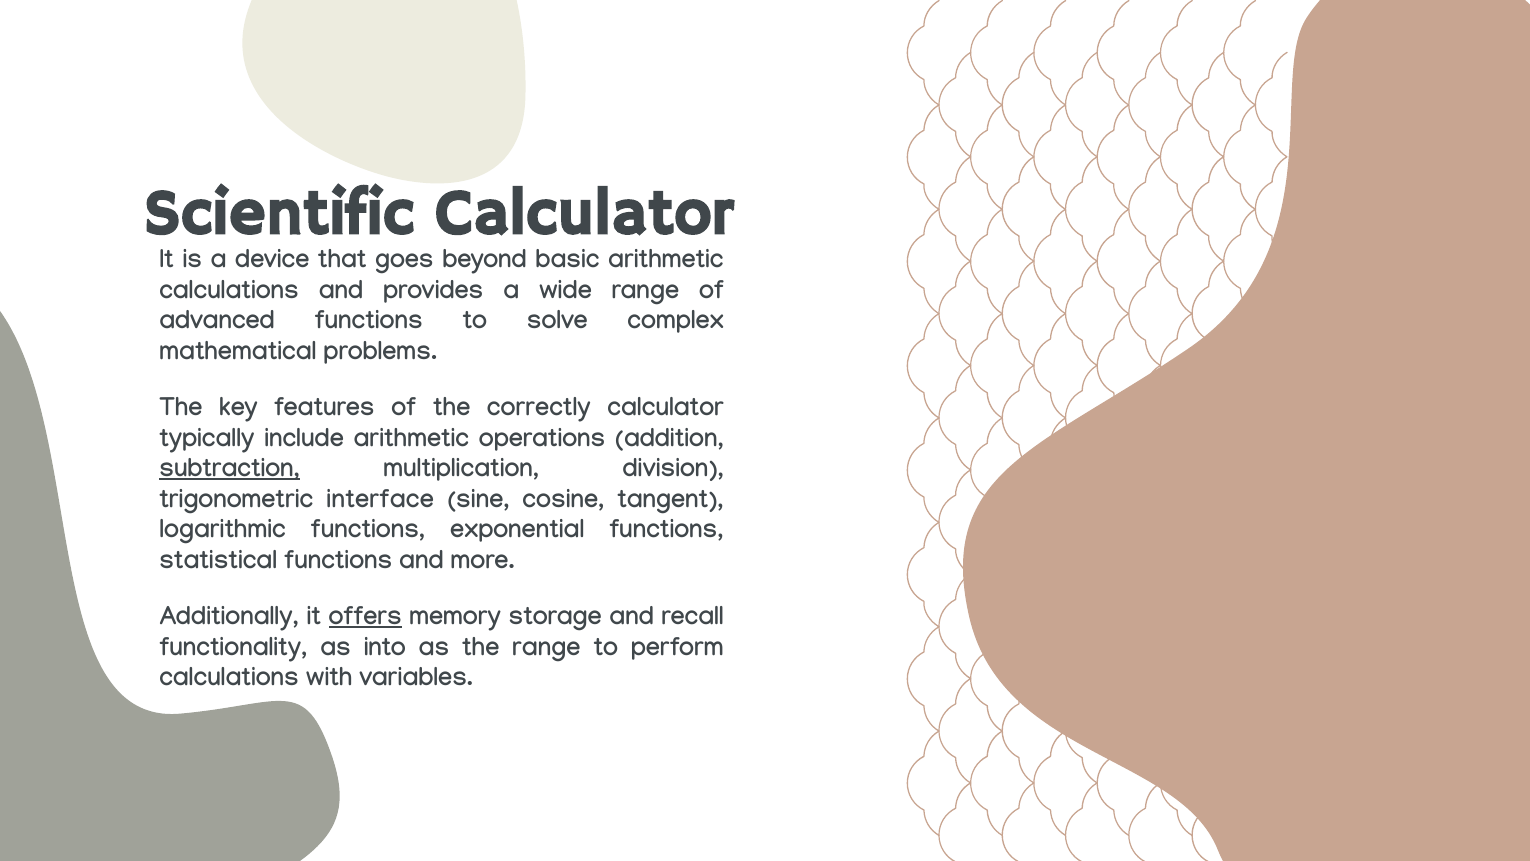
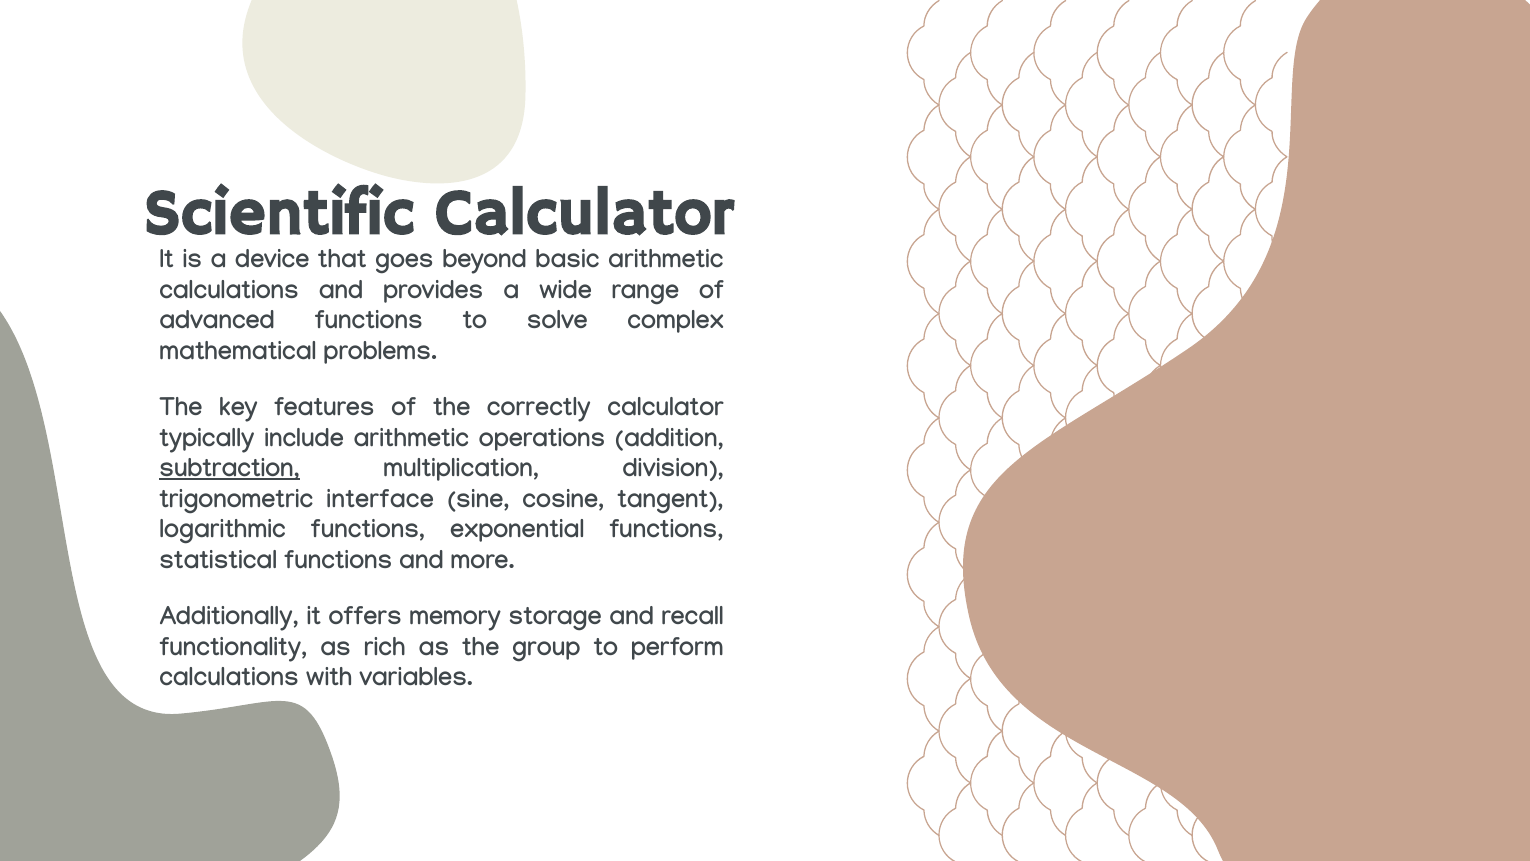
offers underline: present -> none (365, 616)
into: into -> rich (385, 647)
the range: range -> group (546, 647)
